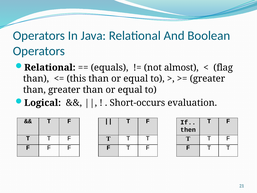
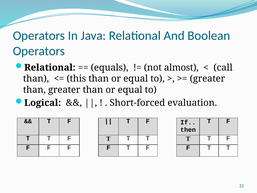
flag: flag -> call (223, 67)
Short-occurs: Short-occurs -> Short-forced (137, 103)
